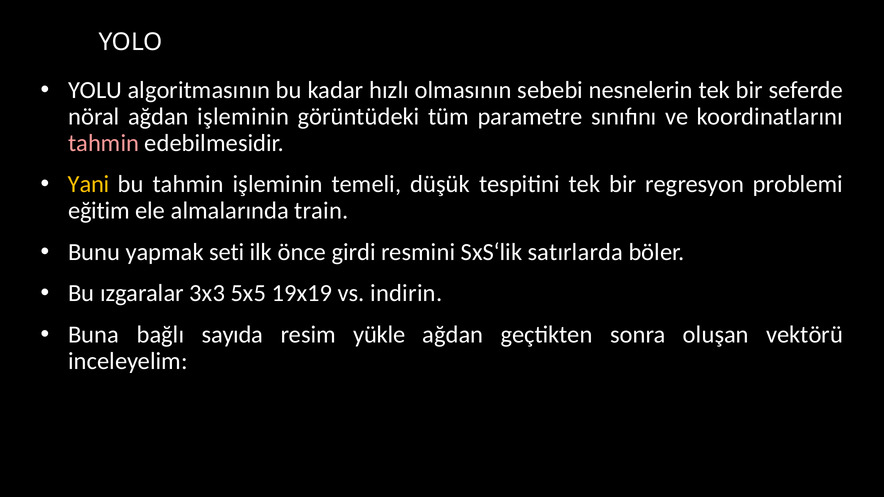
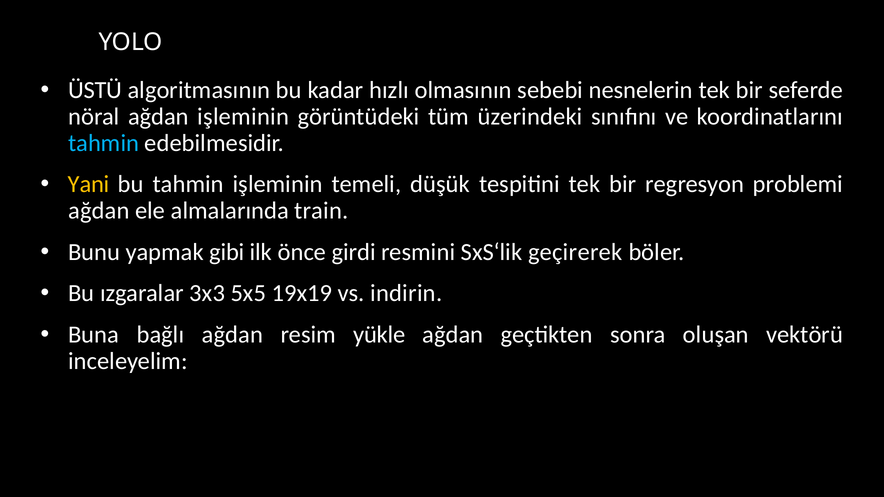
YOLU: YOLU -> ÜSTÜ (95, 90)
parametre: parametre -> üzerindeki (530, 117)
tahmin colour: pink -> light blue (104, 143)
eğitim: eğitim -> ağdan (99, 211)
seti: seti -> gibi (227, 252)
satırlarda: satırlarda -> geçirerek (575, 252)
bağlı sayıda: sayıda -> ağdan (232, 335)
